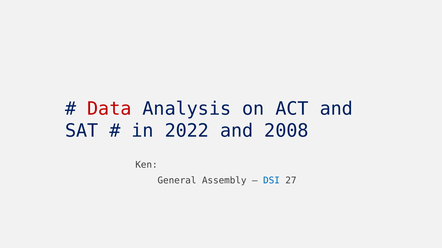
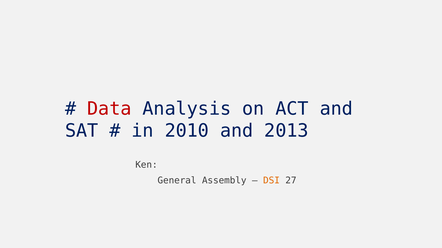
2022: 2022 -> 2010 (187, 131)
2008: 2008 -> 2013 (286, 131)
DSI colour: blue -> orange (271, 181)
